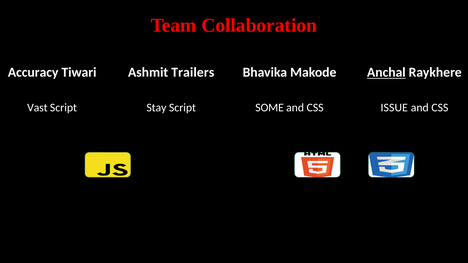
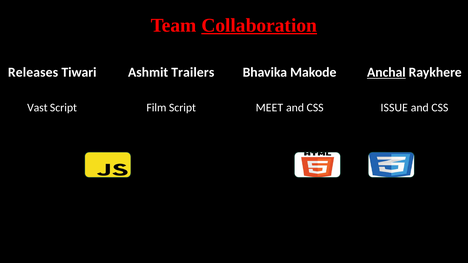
Collaboration underline: none -> present (259, 25)
Accuracy: Accuracy -> Releases (33, 73)
Stay: Stay -> Film (156, 108)
SOME: SOME -> MEET (269, 108)
